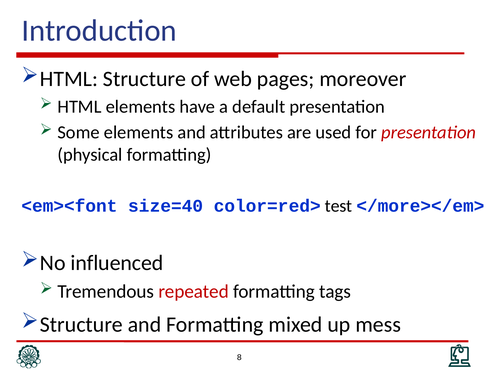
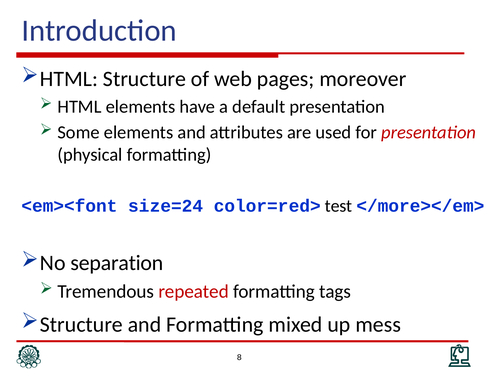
size=40: size=40 -> size=24 (166, 206)
influenced: influenced -> separation (117, 263)
